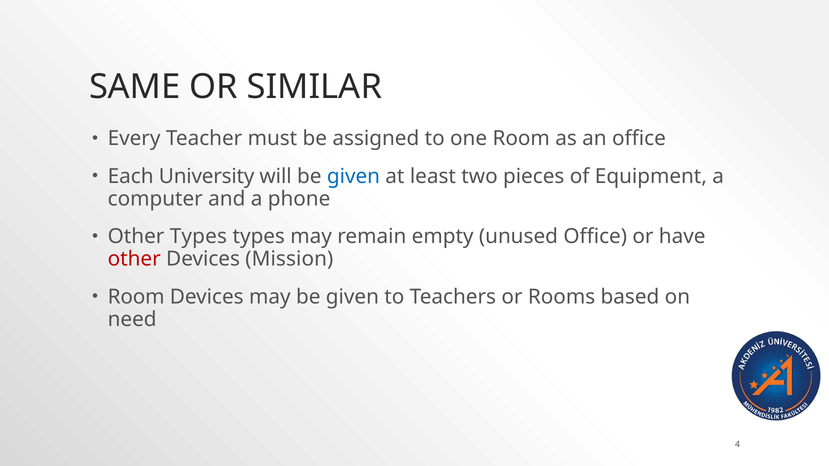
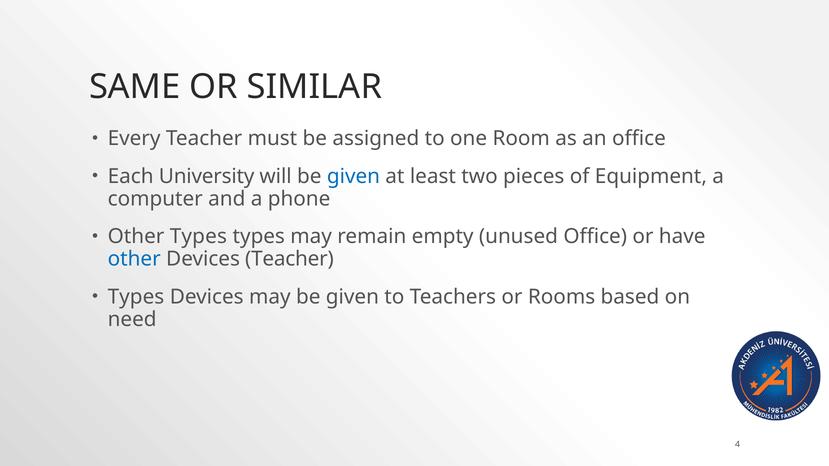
other colour: red -> blue (134, 259)
Devices Mission: Mission -> Teacher (289, 259)
Room: Room -> Types (136, 297)
